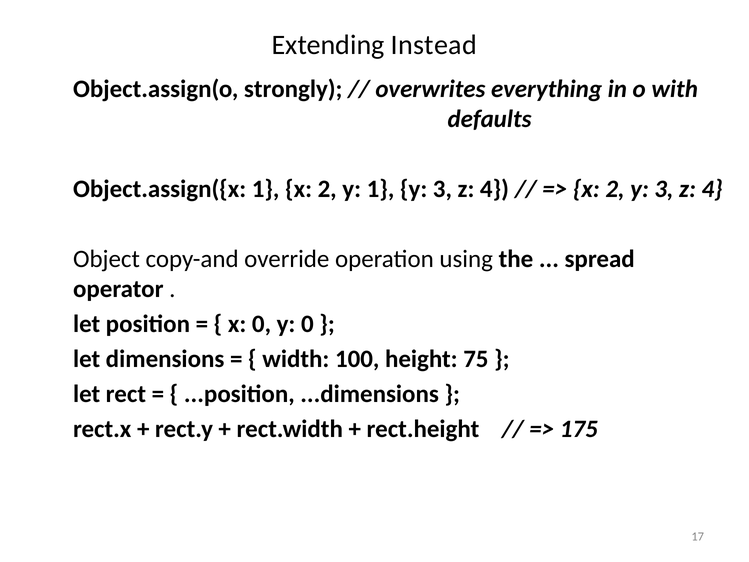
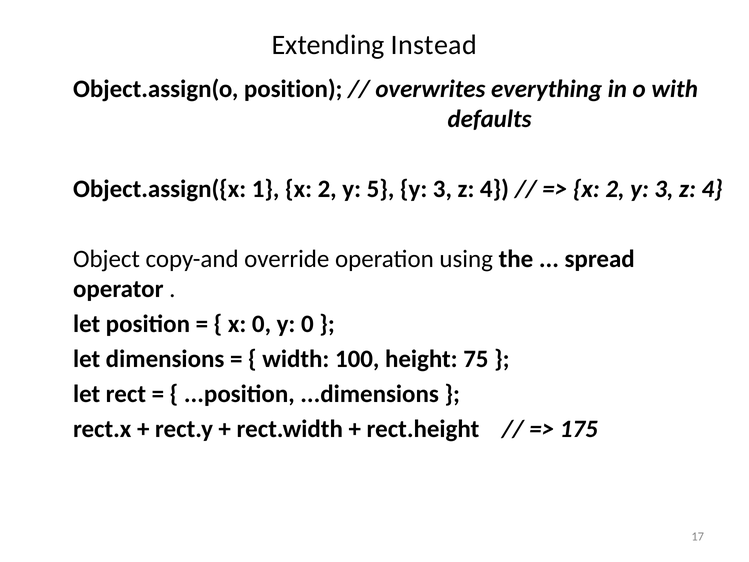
Object.assign(o strongly: strongly -> position (293, 89)
y 1: 1 -> 5 (381, 189)
